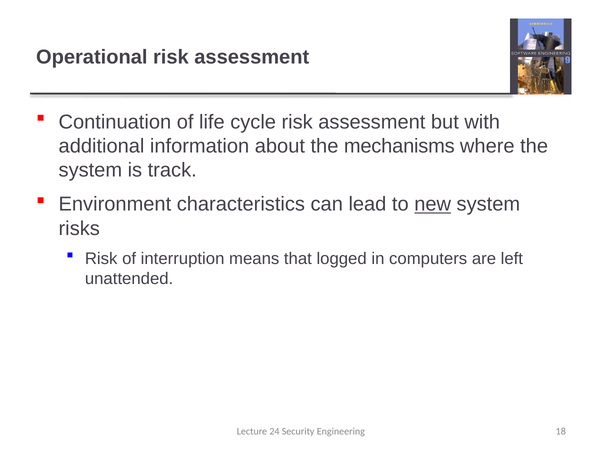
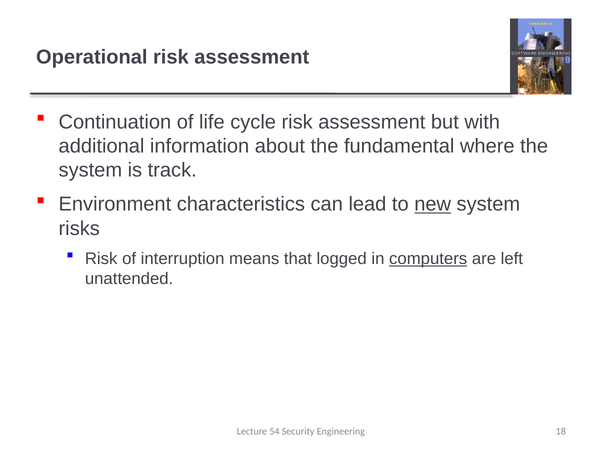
mechanisms: mechanisms -> fundamental (399, 146)
computers underline: none -> present (428, 258)
24: 24 -> 54 (274, 431)
